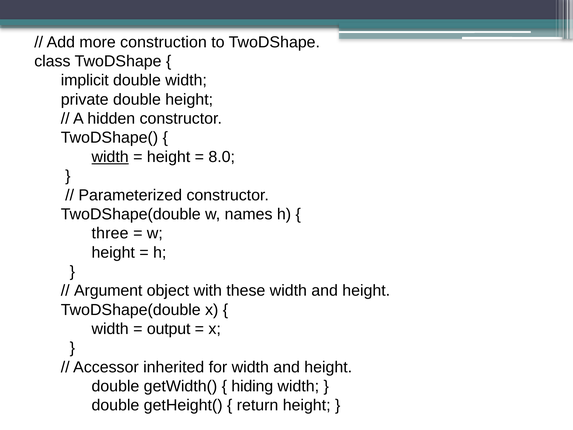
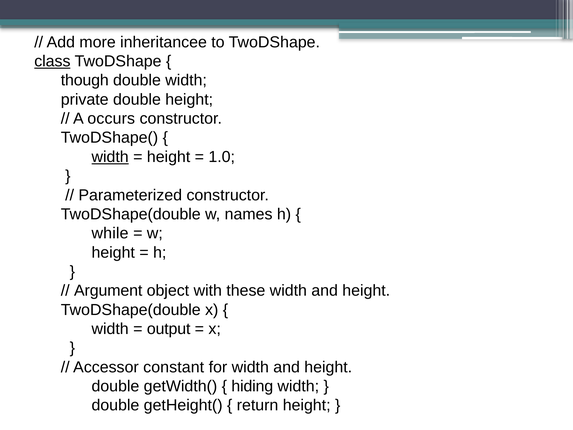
construction: construction -> inheritancee (164, 42)
class underline: none -> present (52, 61)
implicit: implicit -> though (85, 80)
hidden: hidden -> occurs (111, 119)
8.0: 8.0 -> 1.0 (222, 157)
three: three -> while (110, 233)
inherited: inherited -> constant (174, 367)
